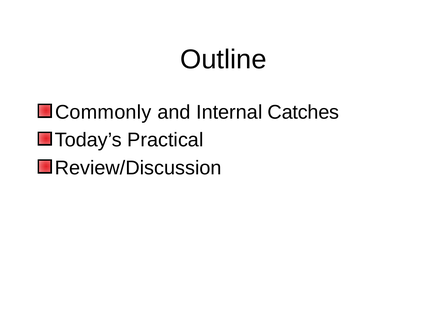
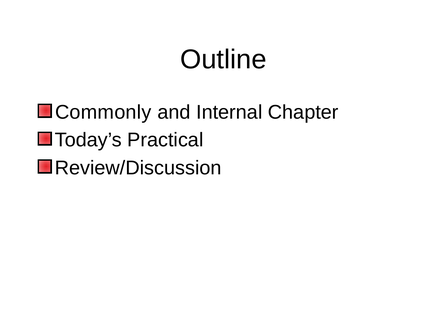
Catches: Catches -> Chapter (303, 112)
